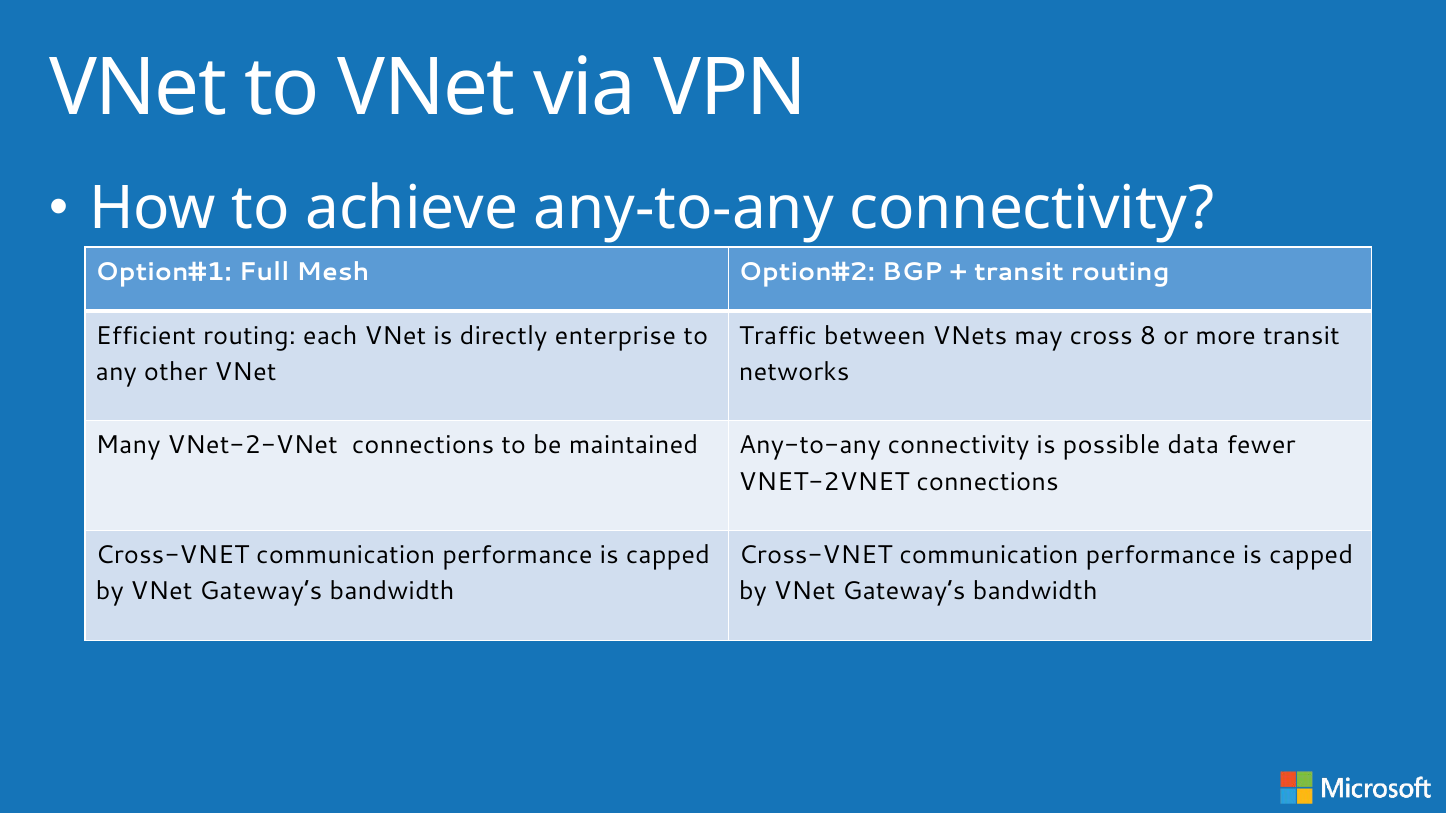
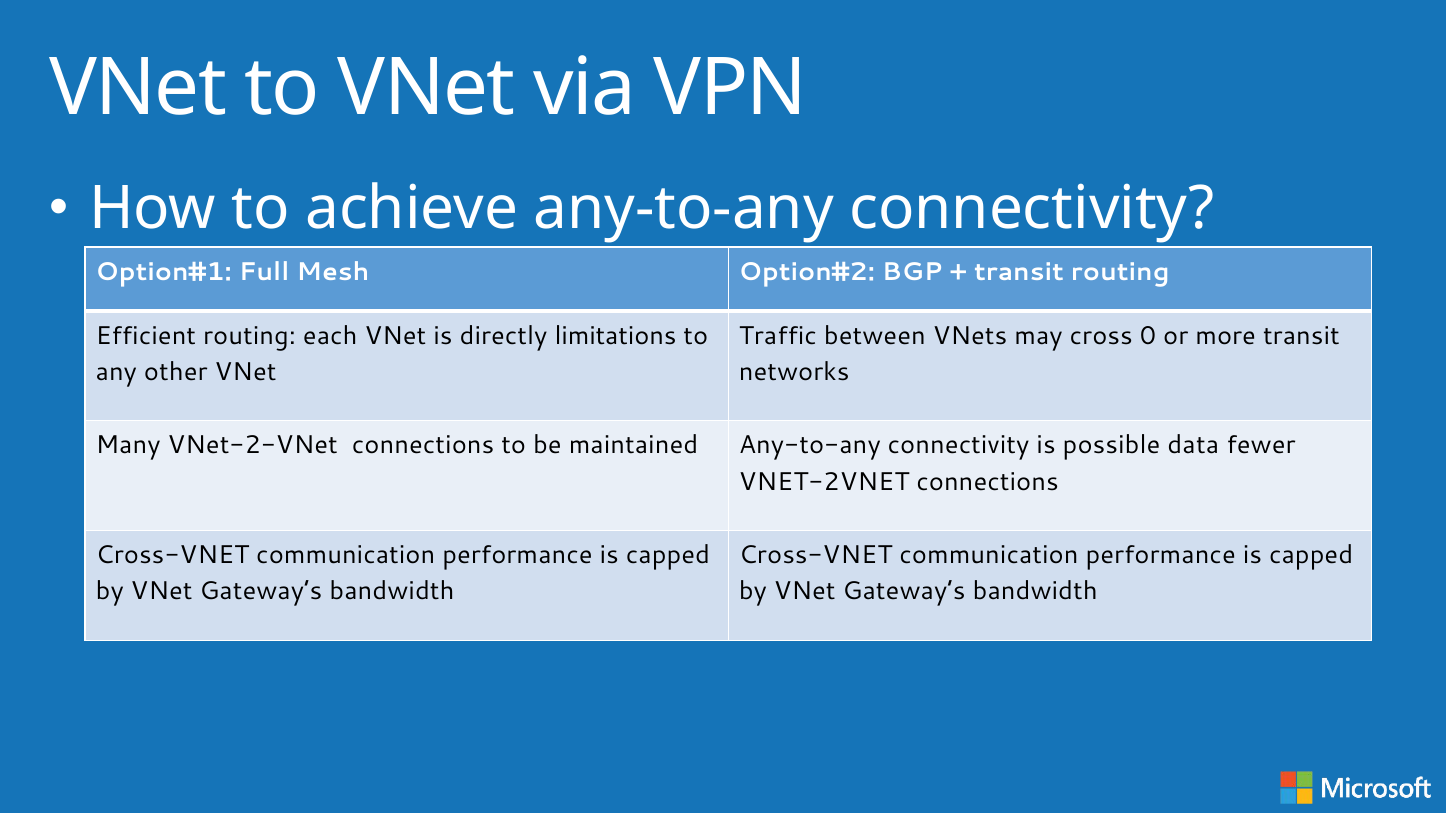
enterprise: enterprise -> limitations (616, 336)
8: 8 -> 0 (1148, 336)
